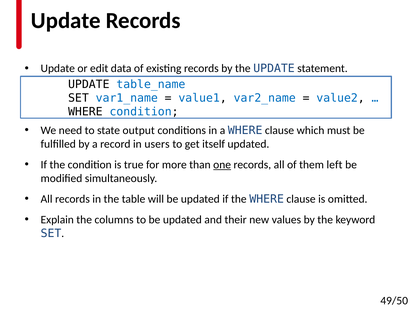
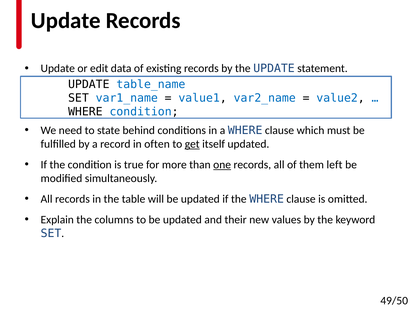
output: output -> behind (139, 130)
users: users -> often (157, 144)
get underline: none -> present (192, 144)
